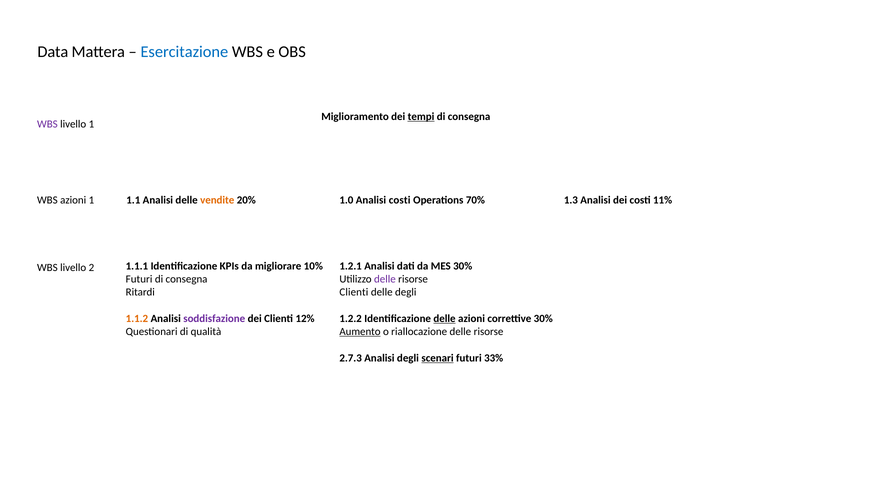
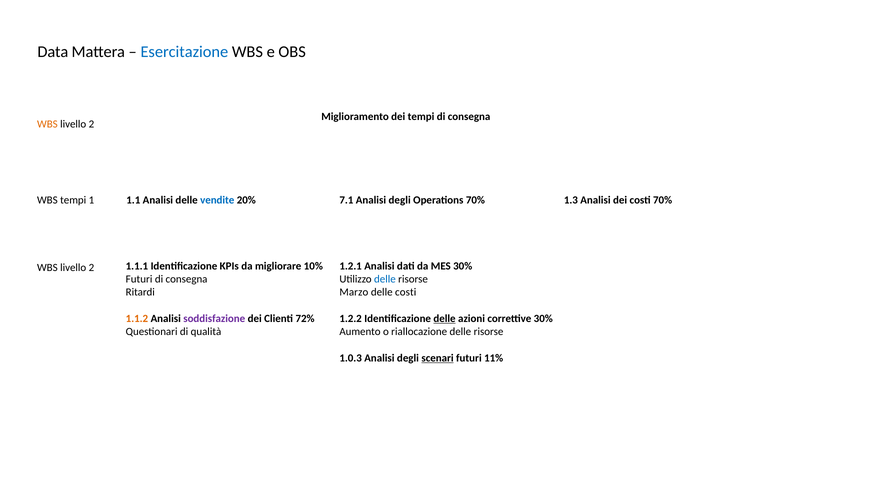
tempi underline: present -> none (421, 116)
WBS colour: purple -> orange (47, 124)
1: 1 -> 2 (91, 124)
WBS azioni: azioni -> tempi (73, 200)
vendite colour: orange -> blue (217, 200)
1.0: 1.0 -> 7.1 (346, 200)
costi: costi -> degli (400, 200)
costi 11%: 11% -> 70% (663, 200)
delle colour: purple -> blue (385, 279)
Clienti: Clienti -> Marzo (354, 292)
delle degli: degli -> costi (406, 292)
12%: 12% -> 72% (305, 318)
Aumento underline: present -> none (360, 332)
2.7.3: 2.7.3 -> 1.0.3 (351, 358)
33%: 33% -> 11% (494, 358)
